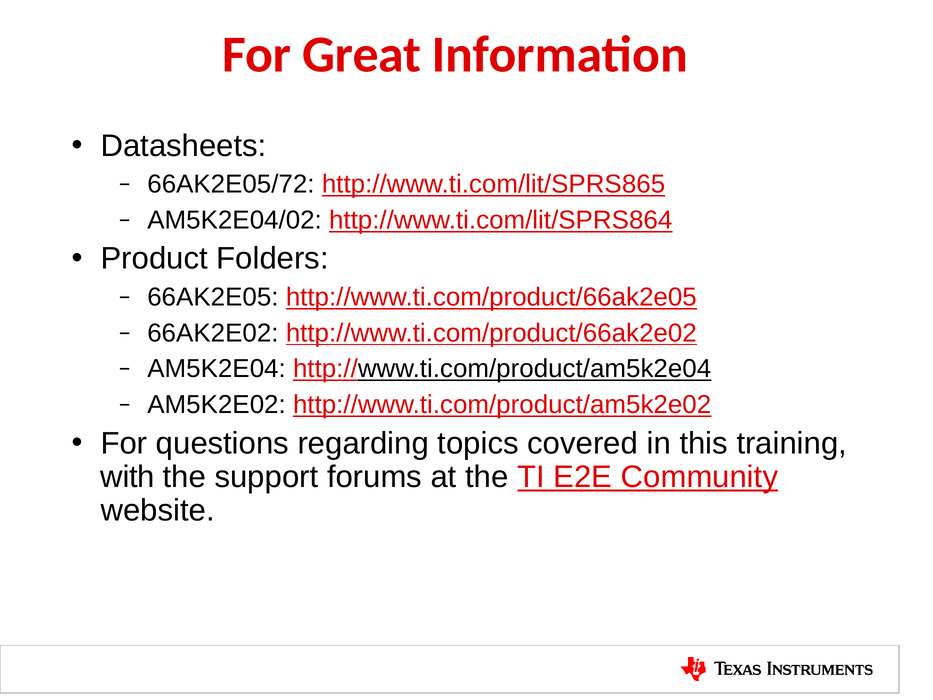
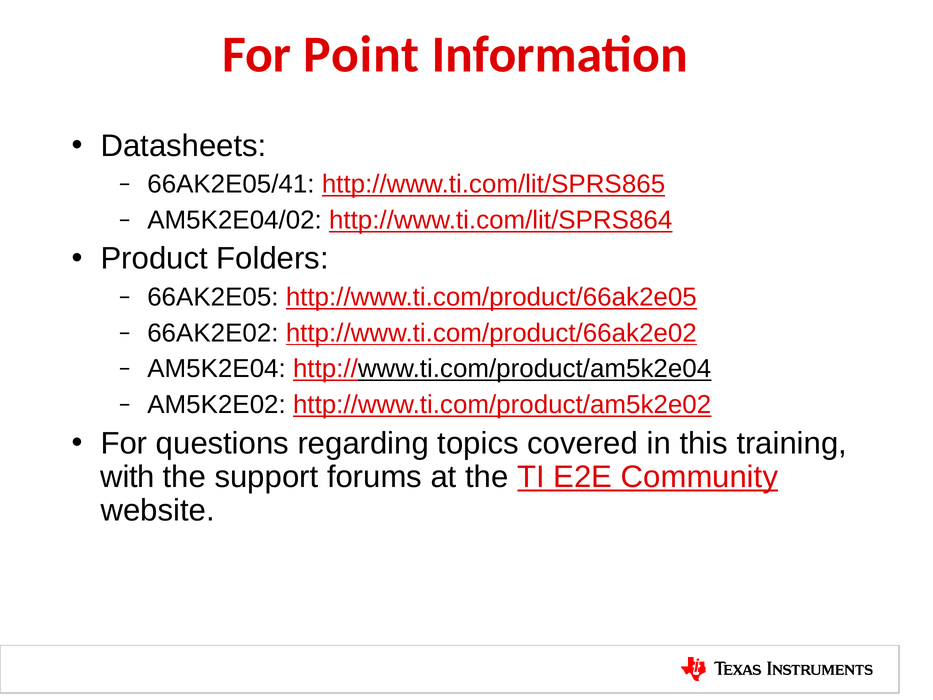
Great: Great -> Point (361, 55)
66AK2E05/72: 66AK2E05/72 -> 66AK2E05/41 (231, 184)
